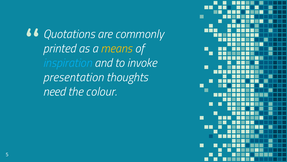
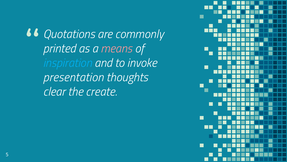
means colour: yellow -> pink (116, 48)
need: need -> clear (54, 91)
colour: colour -> create (101, 91)
